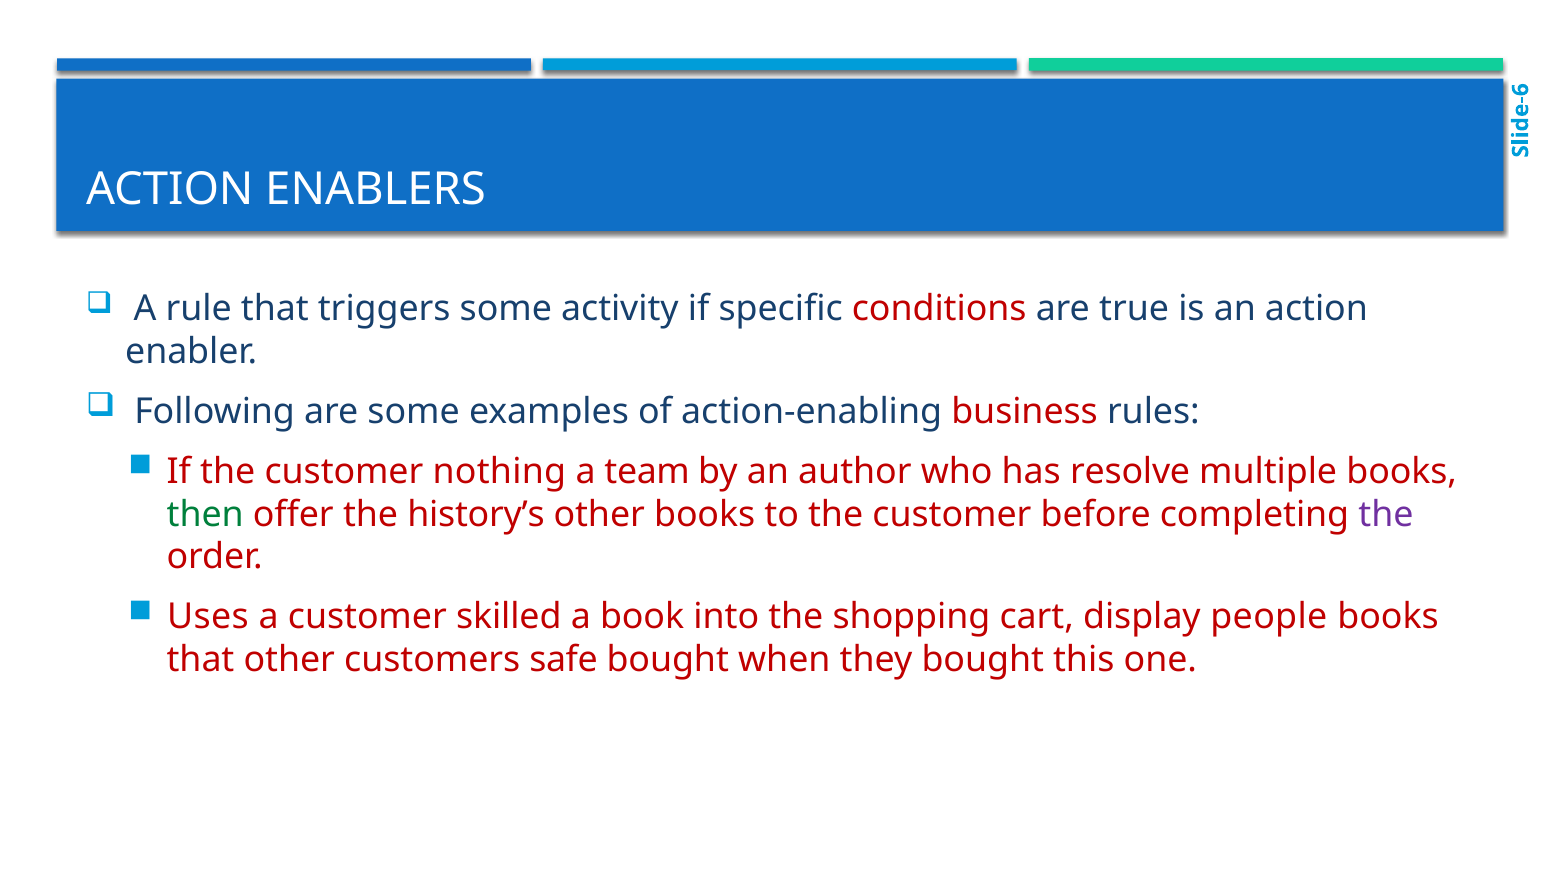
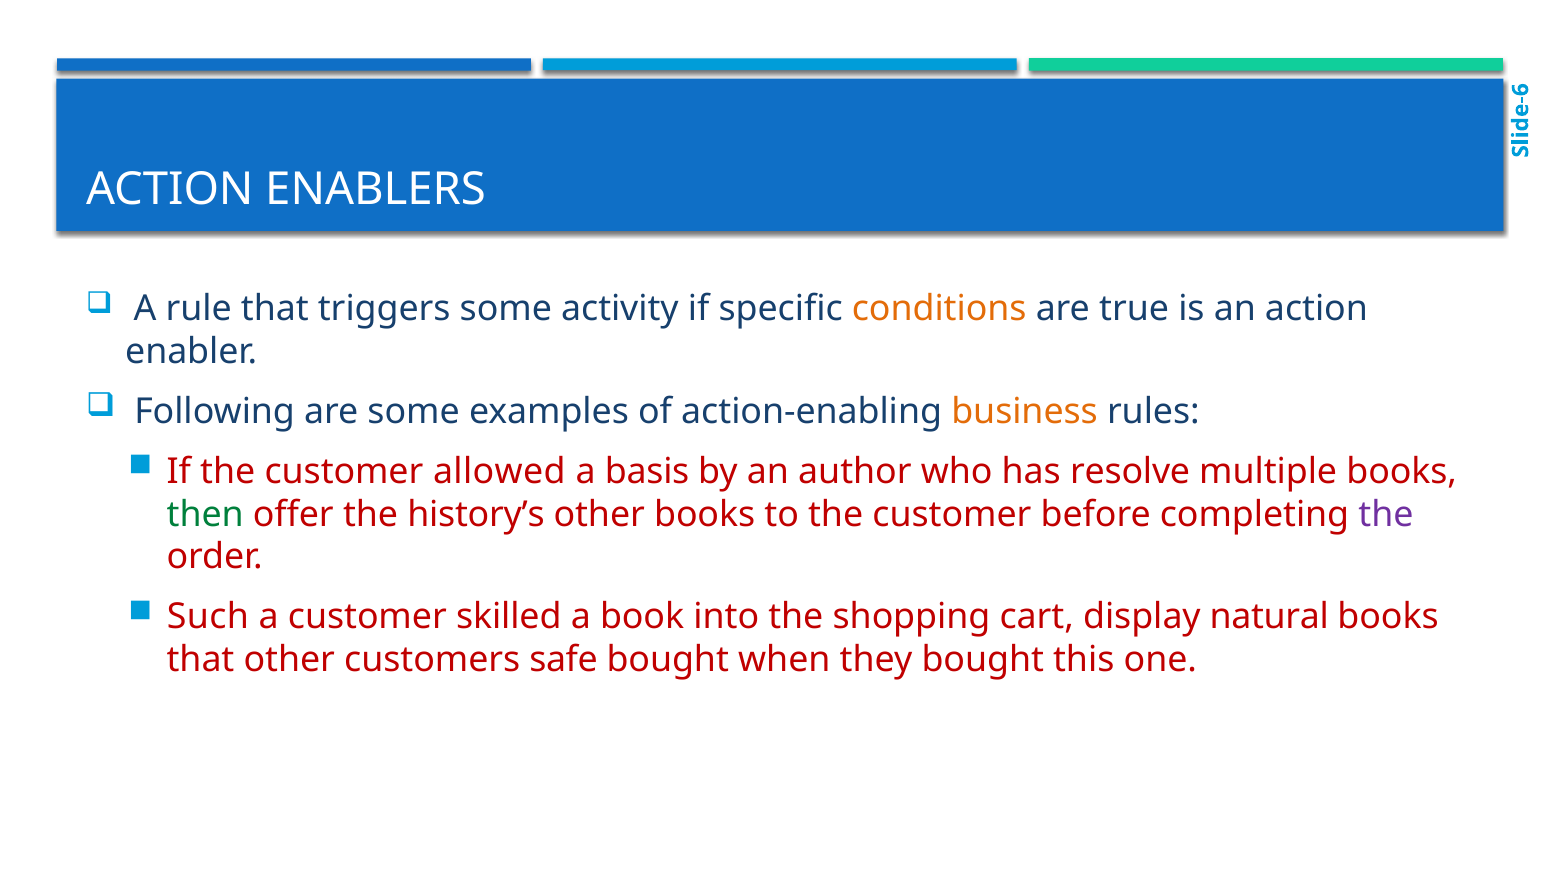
conditions colour: red -> orange (939, 309)
business colour: red -> orange (1025, 411)
nothing: nothing -> allowed (499, 471)
team: team -> basis (647, 471)
Uses: Uses -> Such (208, 616)
people: people -> natural (1269, 616)
